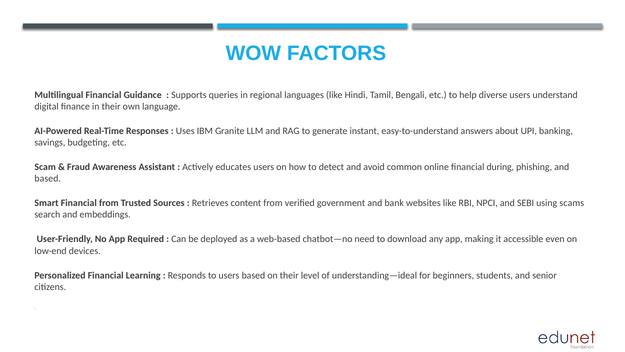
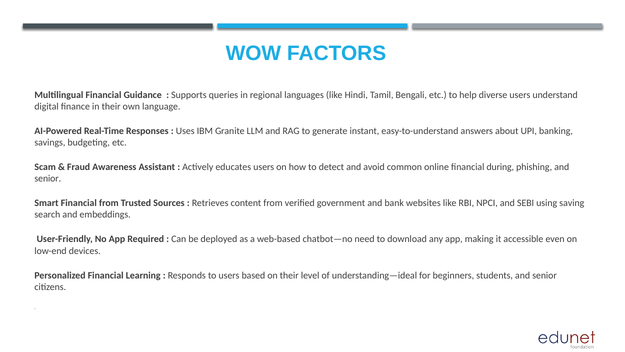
based: based -> senior (48, 178)
scams: scams -> saving (572, 203)
